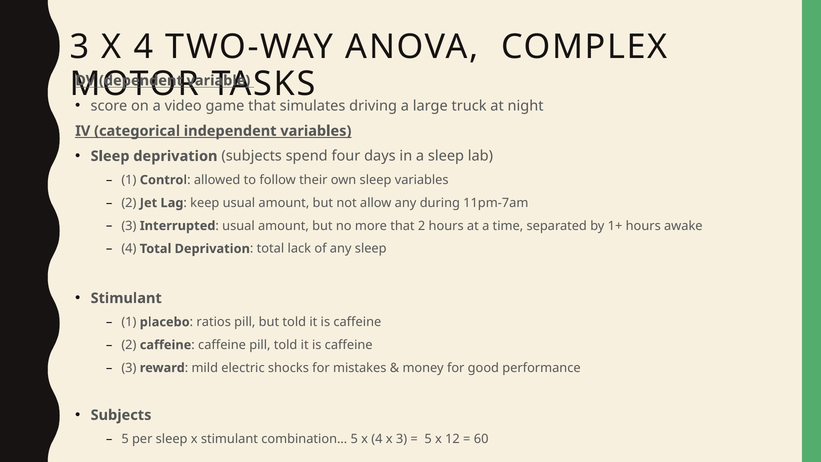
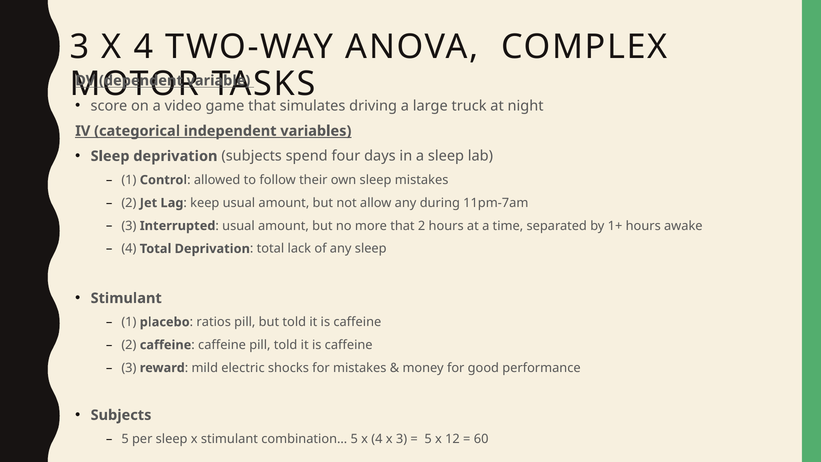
sleep variables: variables -> mistakes (422, 180)
